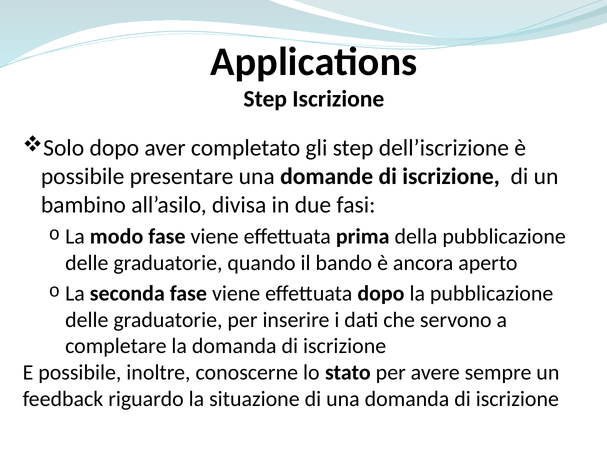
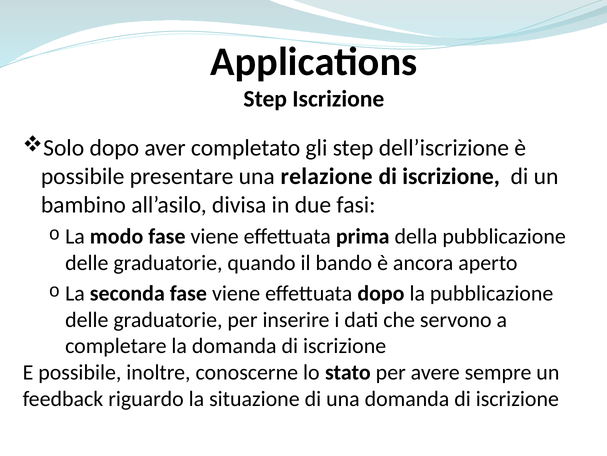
domande: domande -> relazione (327, 176)
